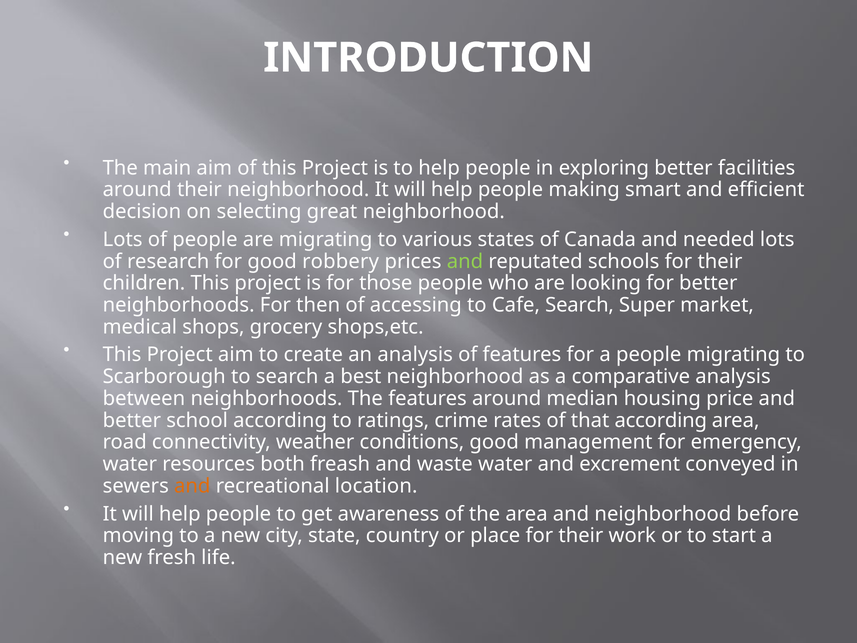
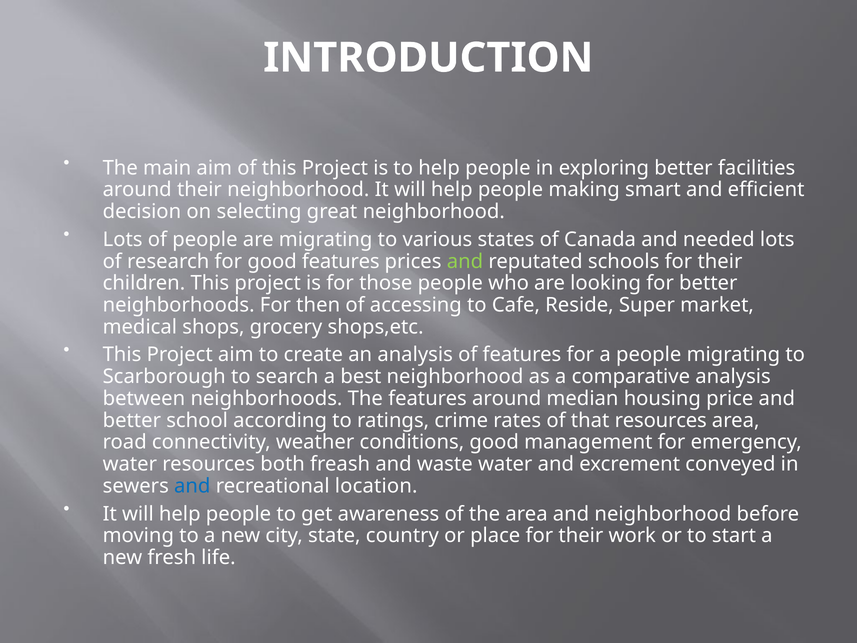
good robbery: robbery -> features (341, 261)
Cafe Search: Search -> Reside (579, 305)
that according: according -> resources (661, 420)
and colour: orange -> blue (192, 486)
